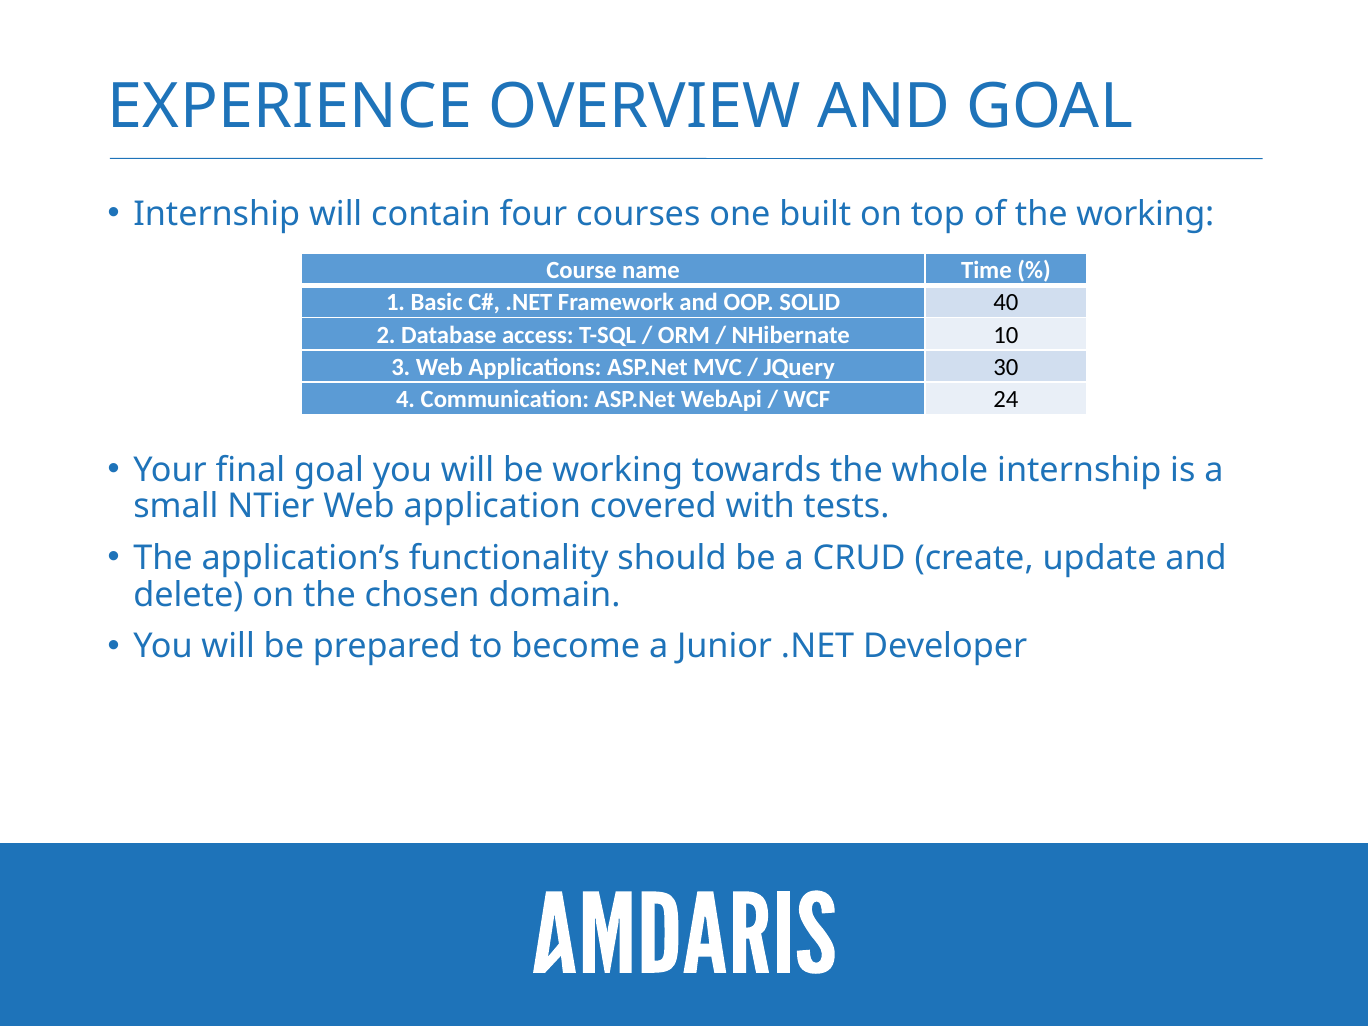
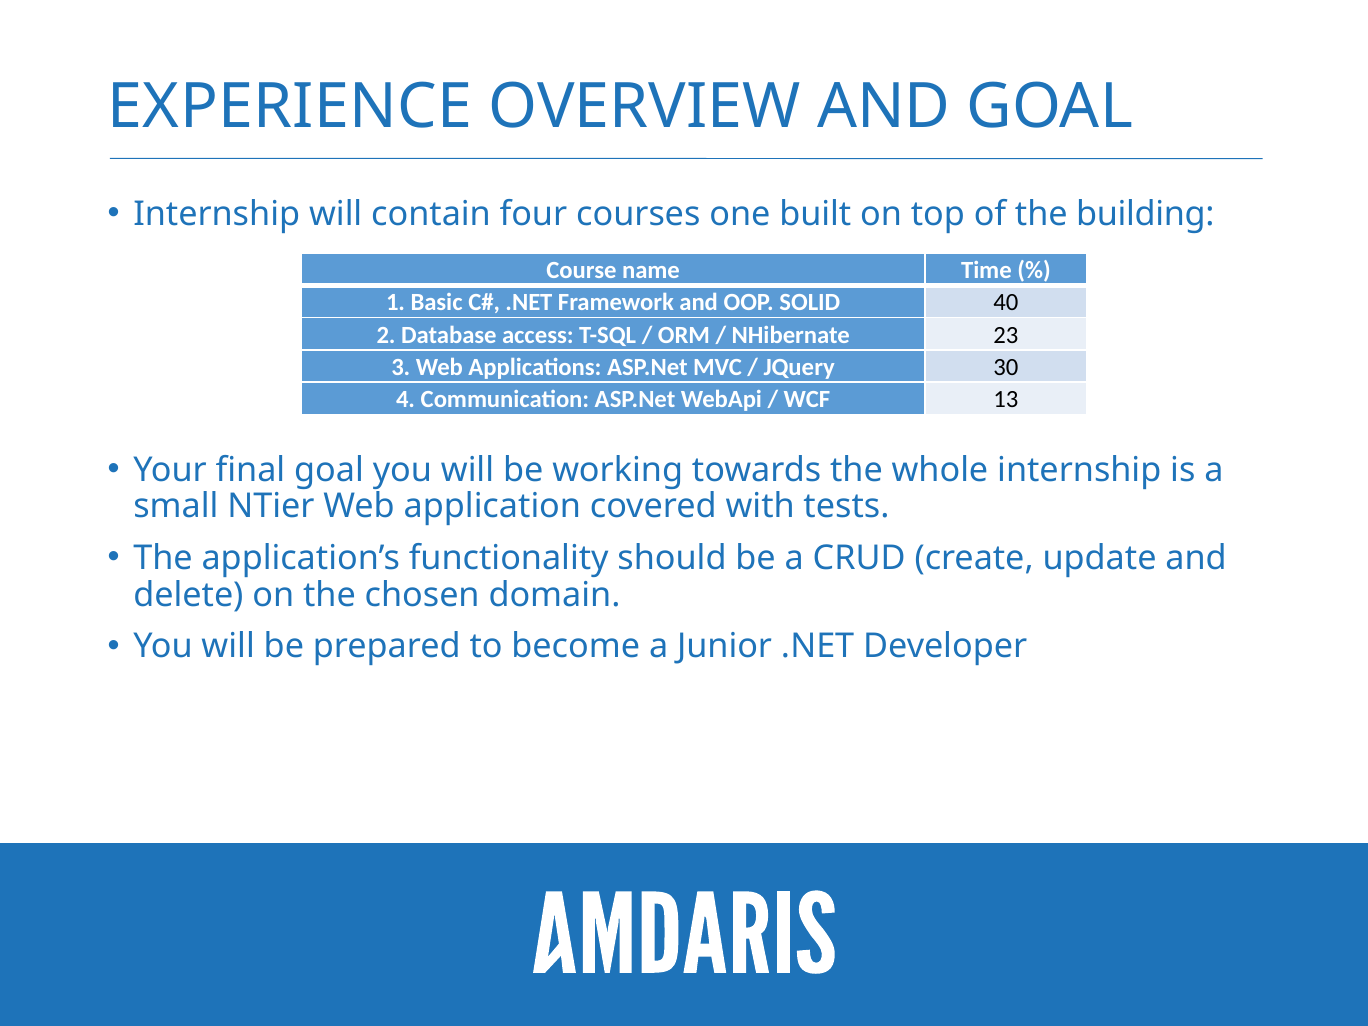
the working: working -> building (1145, 214)
10: 10 -> 23 (1006, 335)
24: 24 -> 13 (1006, 400)
